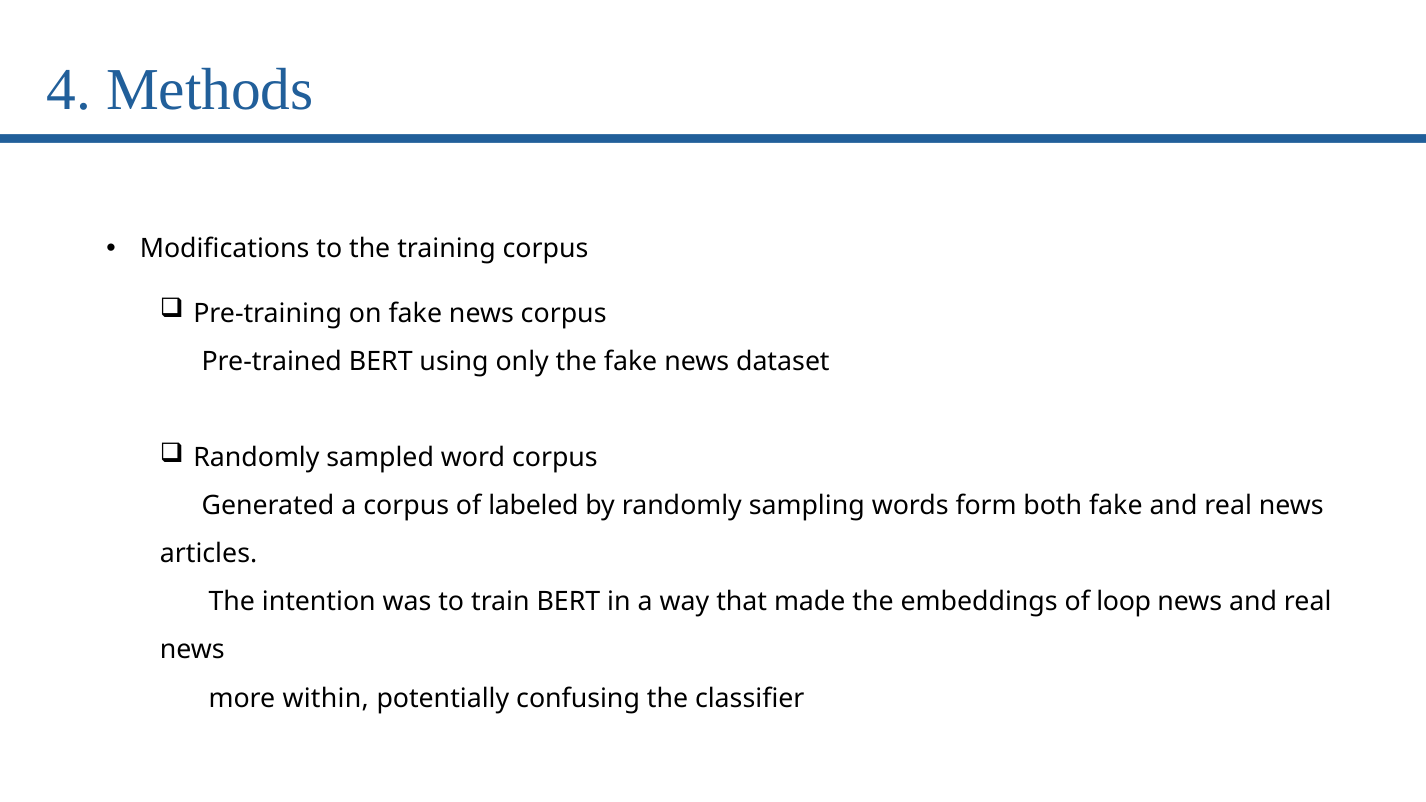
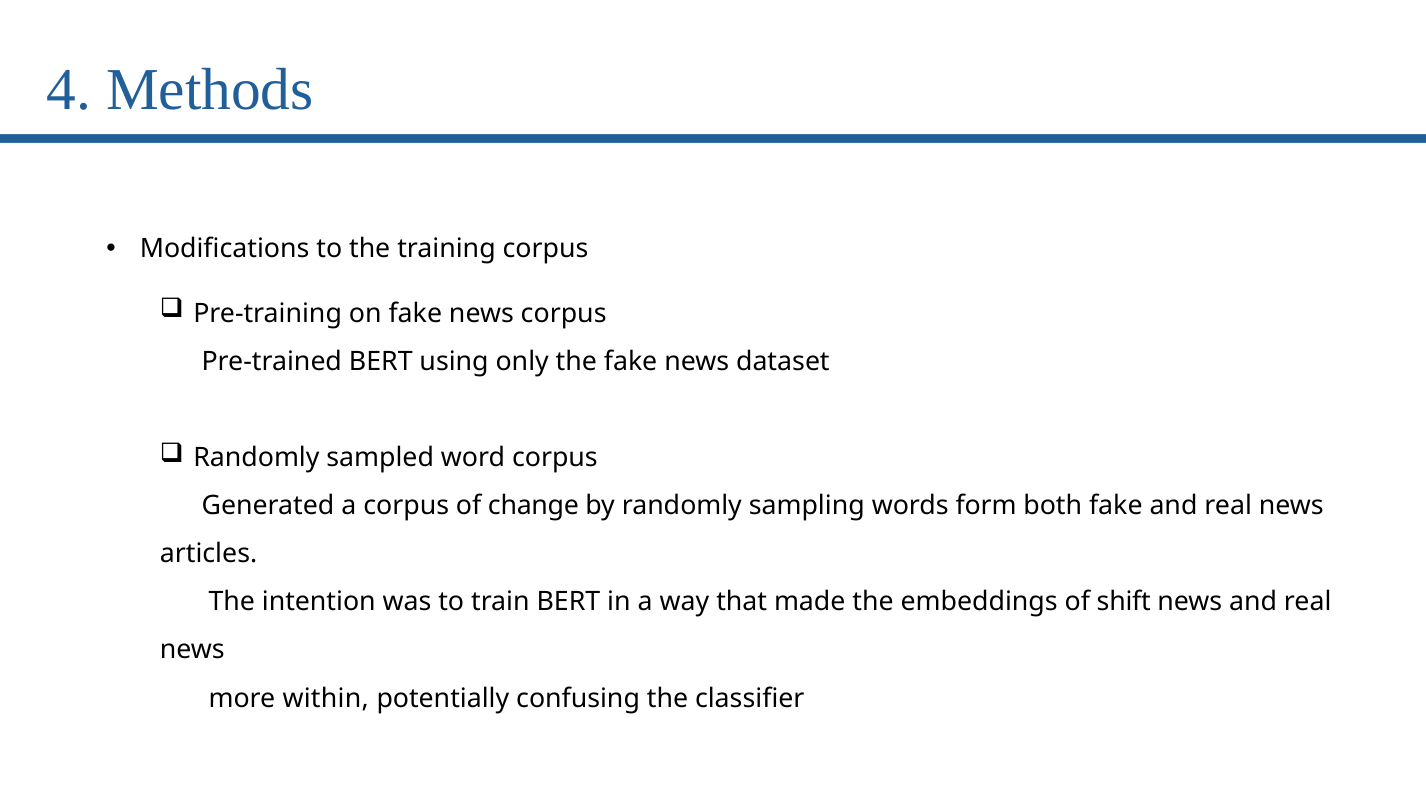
labeled: labeled -> change (533, 506)
loop: loop -> shift (1124, 602)
